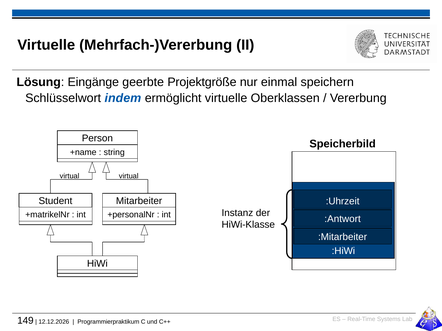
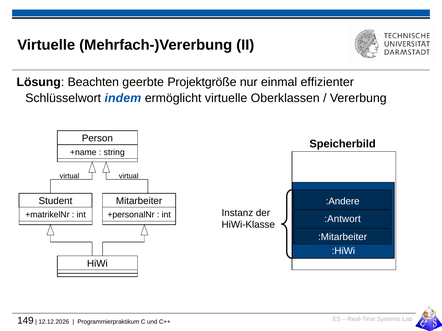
Eingänge: Eingänge -> Beachten (93, 82)
speichern: speichern -> effizienter (327, 82)
:Uhrzeit: :Uhrzeit -> :Andere (343, 202)
